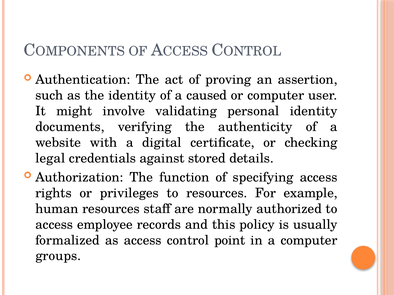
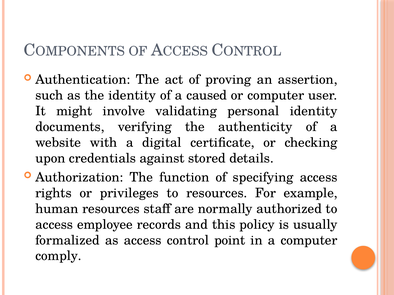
legal: legal -> upon (50, 158)
groups: groups -> comply (58, 256)
